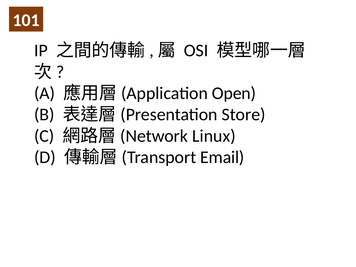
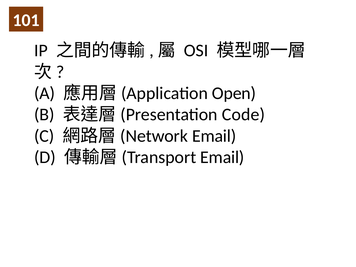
Store: Store -> Code (243, 115)
Linux: Linux -> Email (214, 136)
